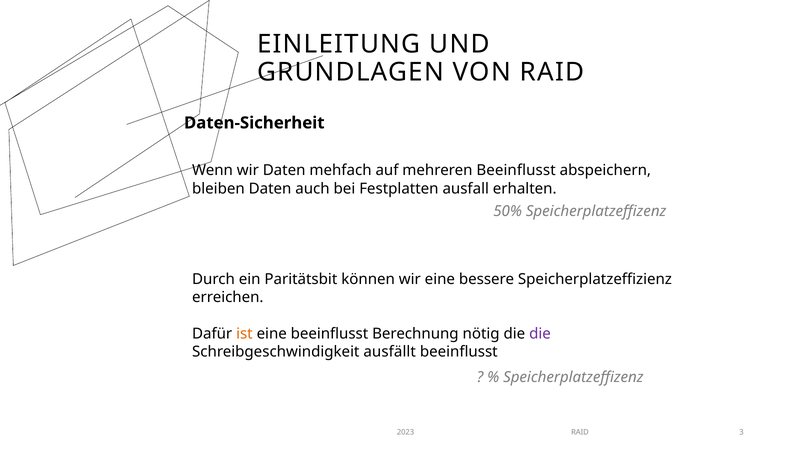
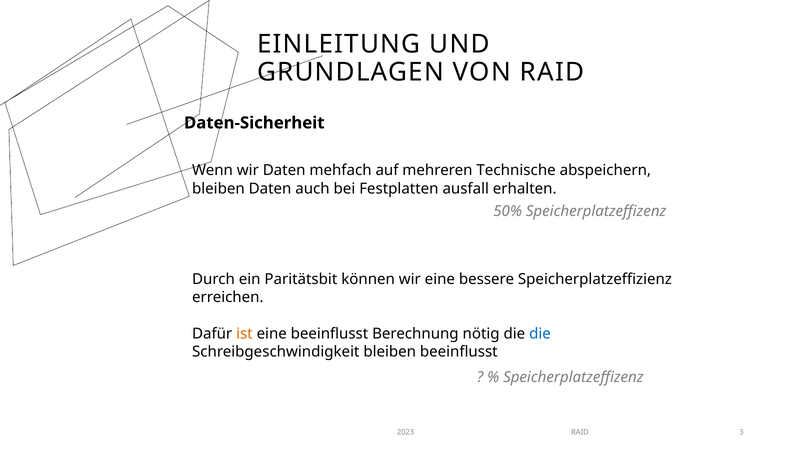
mehreren Beeinflusst: Beeinflusst -> Technische (516, 170)
die colour: purple -> blue (540, 334)
Schreibgeschwindigkeit ausfällt: ausfällt -> bleiben (390, 352)
